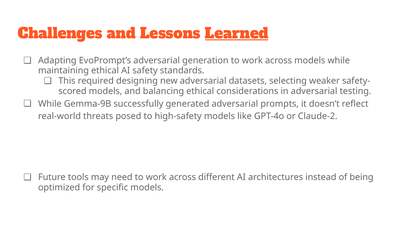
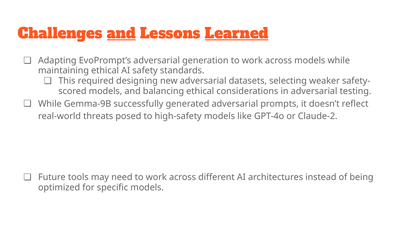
and underline: none -> present (121, 34)
